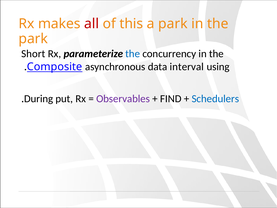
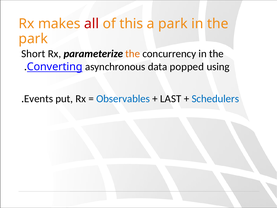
the colour: blue -> orange (133, 54)
interval: interval -> popped (187, 67)
Composite: Composite -> Converting (55, 67)
During: During -> Events (39, 99)
Observables colour: purple -> blue (123, 99)
FIND: FIND -> LAST (171, 99)
